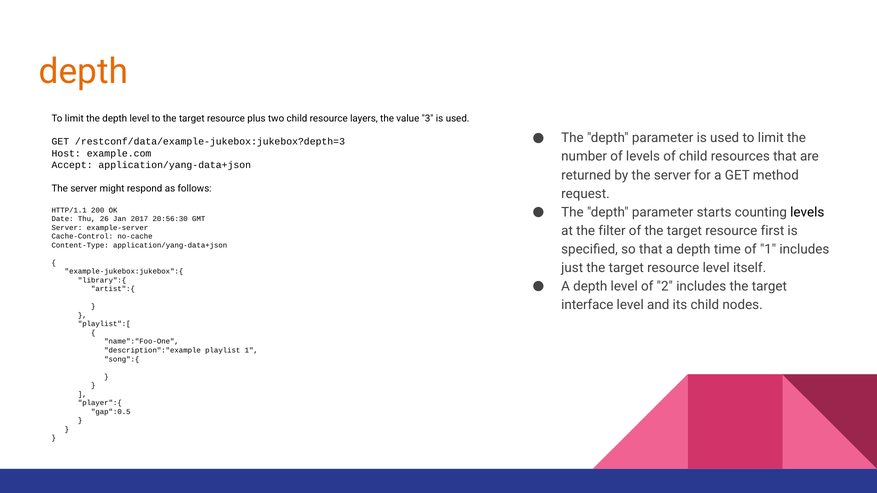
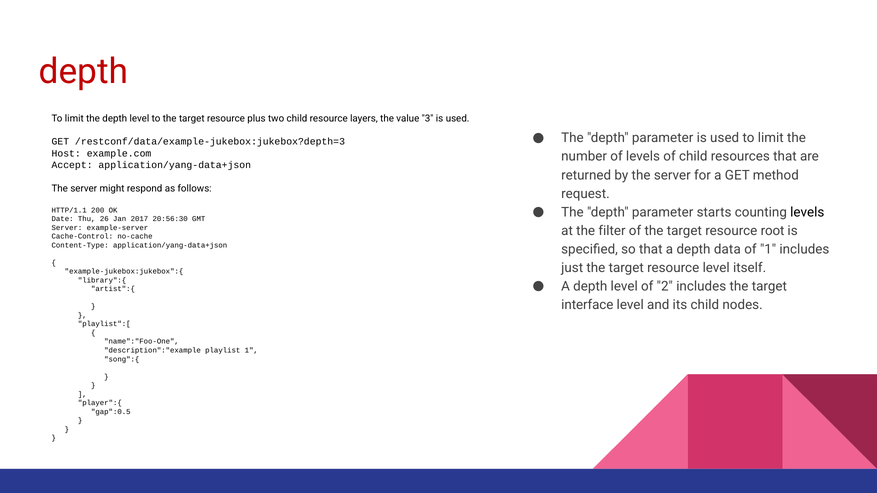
depth colour: orange -> red (83, 72)
first: first -> root (773, 231)
time: time -> data (727, 249)
